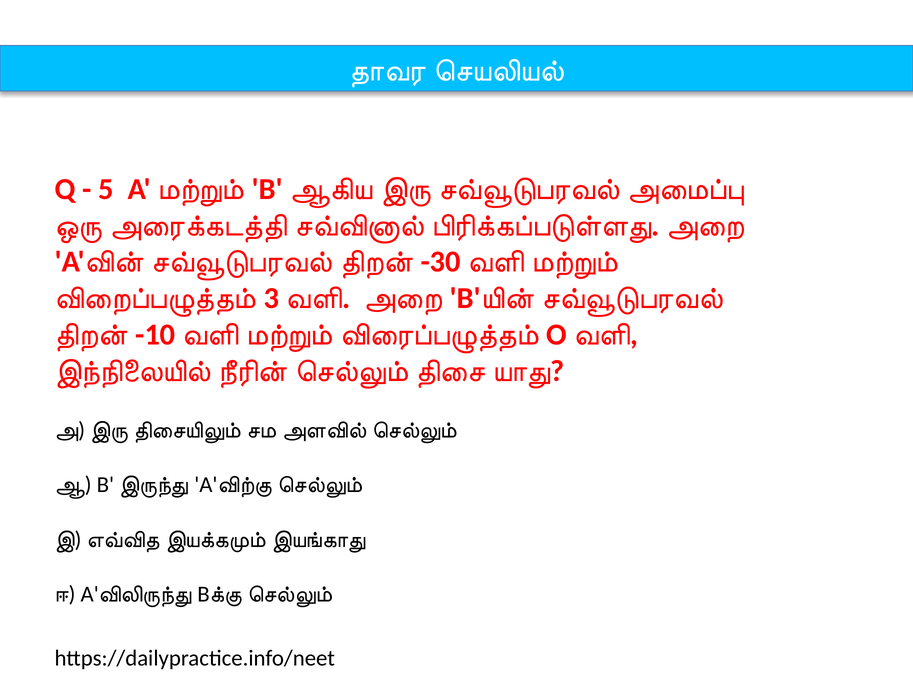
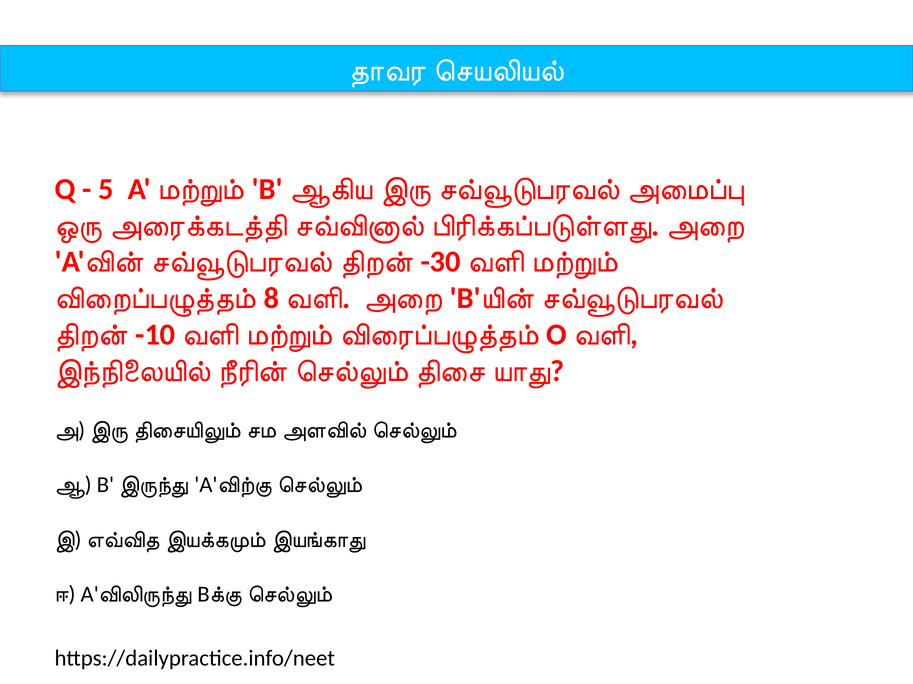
3: 3 -> 8 (271, 299)
